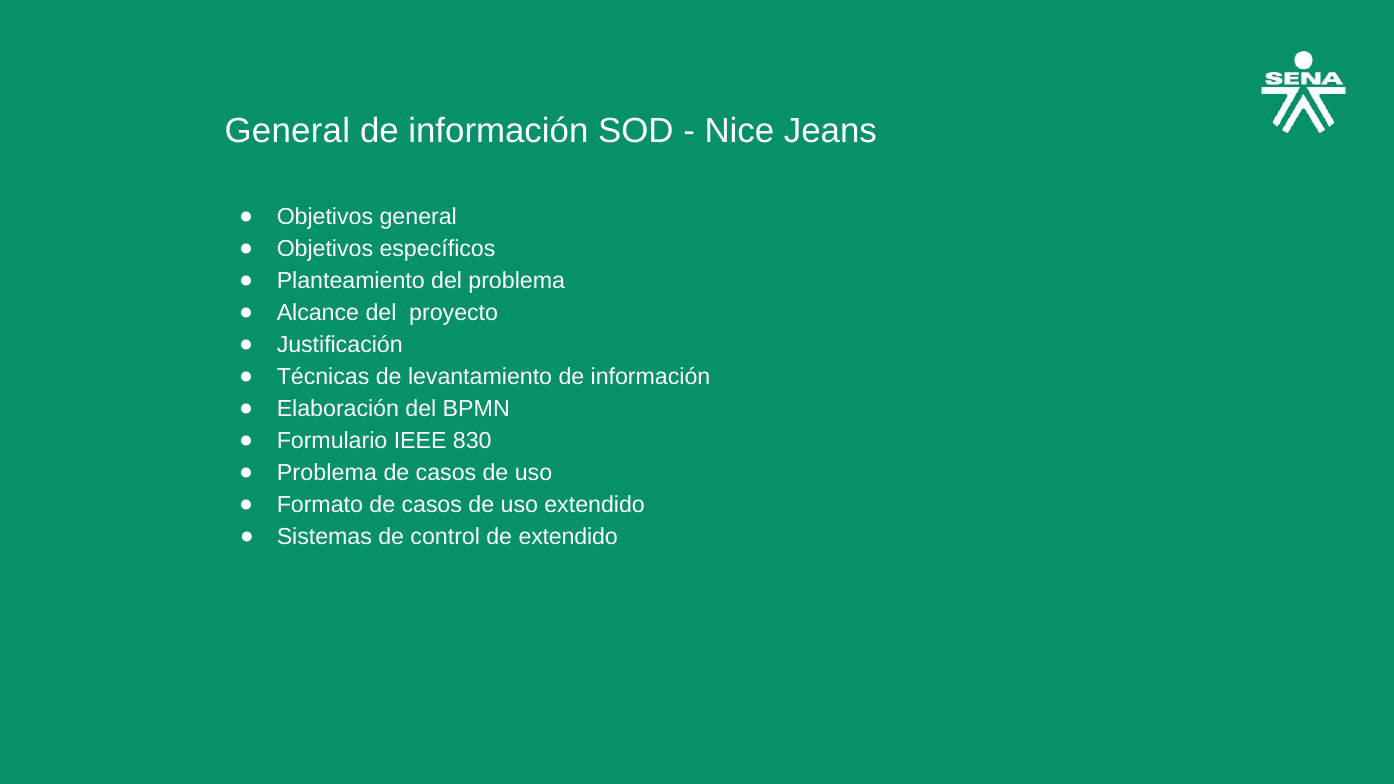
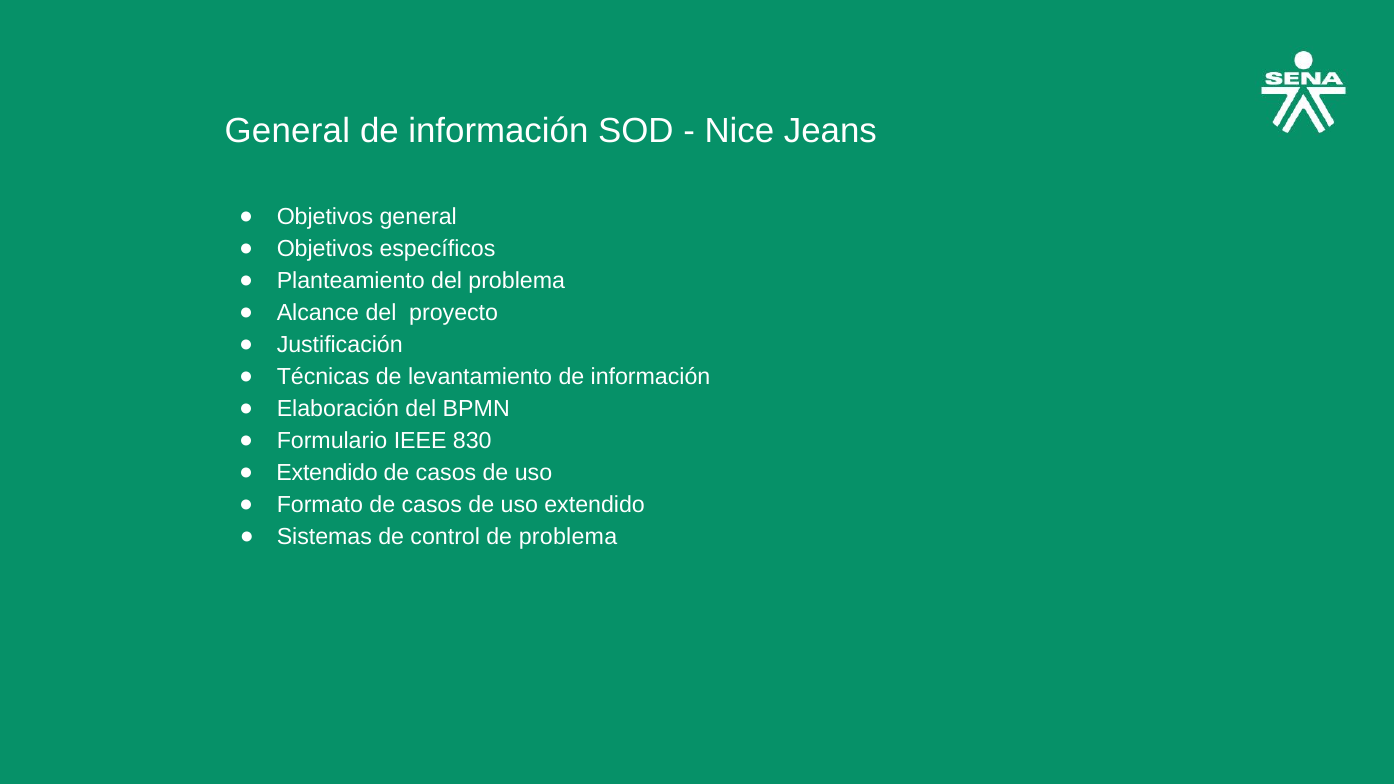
Problema: Problema -> Extendido (327, 473)
de extendido: extendido -> problema (568, 537)
